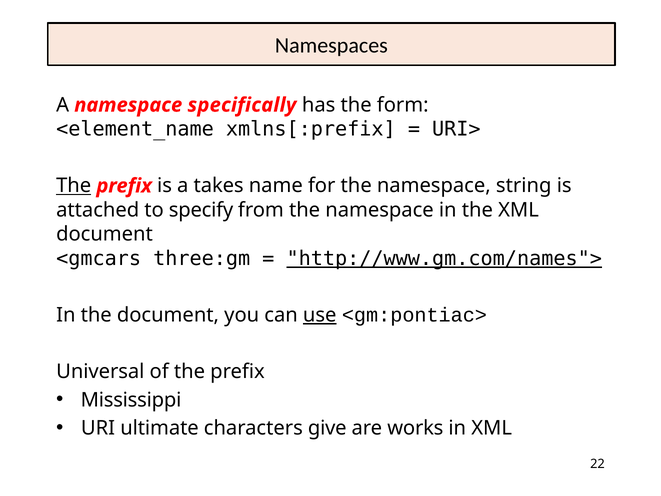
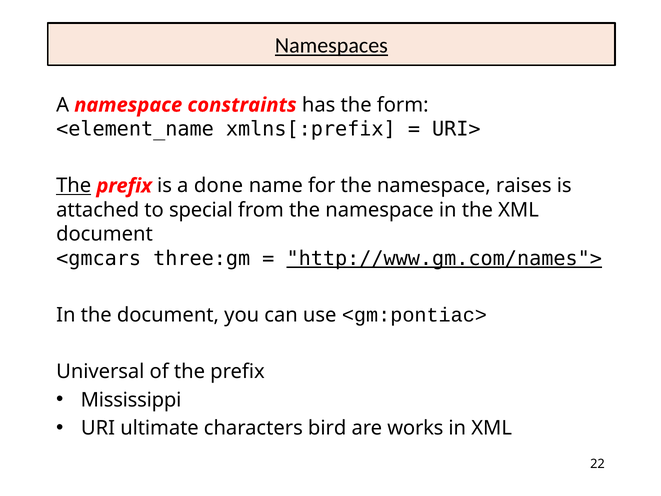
Namespaces underline: none -> present (331, 46)
specifically: specifically -> constraints (242, 105)
takes: takes -> done (218, 186)
string: string -> raises (524, 186)
specify: specify -> special (201, 210)
use underline: present -> none (320, 315)
give: give -> bird (327, 428)
